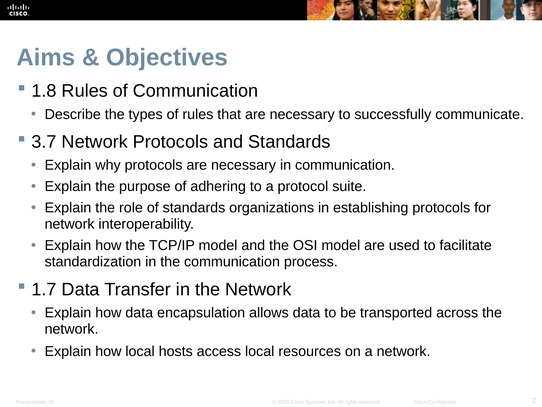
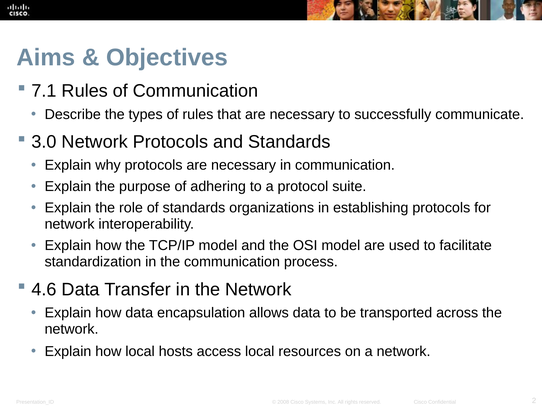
1.8: 1.8 -> 7.1 (44, 91)
3.7: 3.7 -> 3.0 (44, 142)
1.7: 1.7 -> 4.6 (44, 289)
